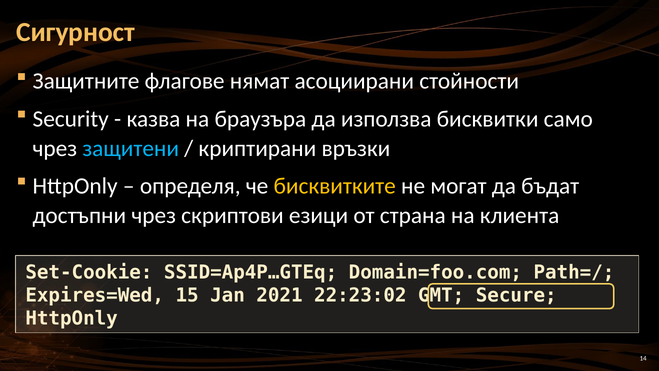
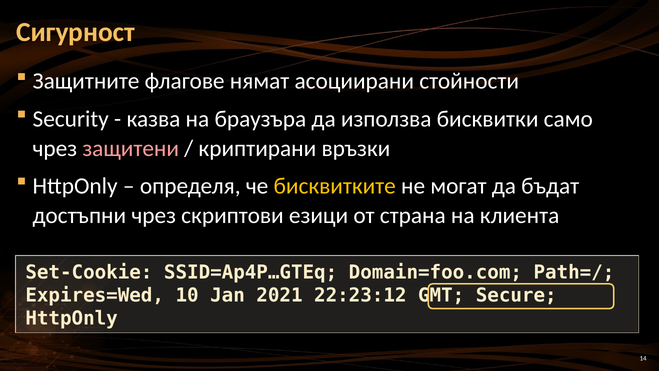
защитени colour: light blue -> pink (131, 148)
15: 15 -> 10 (187, 295)
22:23:02: 22:23:02 -> 22:23:12 (360, 295)
